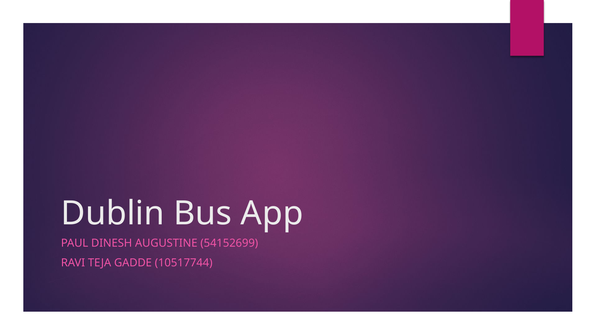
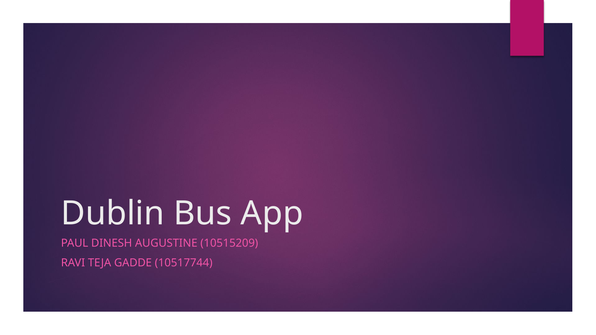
54152699: 54152699 -> 10515209 (229, 243)
